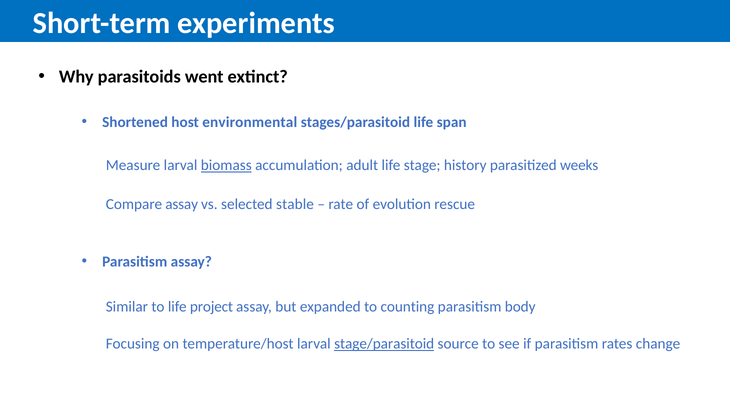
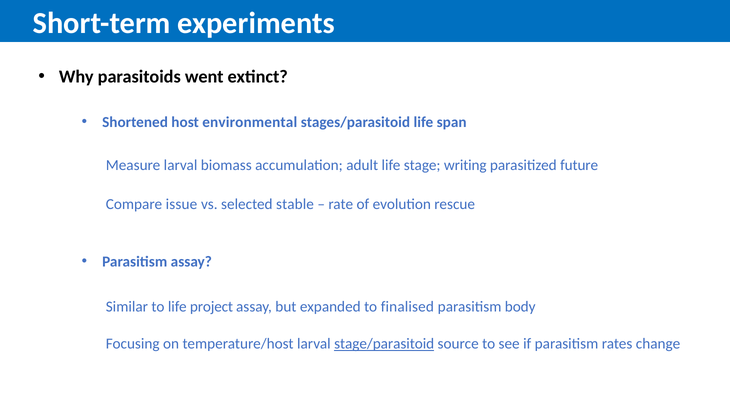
biomass underline: present -> none (226, 165)
history: history -> writing (465, 165)
weeks: weeks -> future (579, 165)
Compare assay: assay -> issue (181, 204)
counting: counting -> finalised (407, 306)
